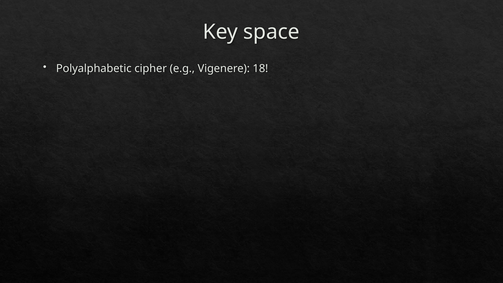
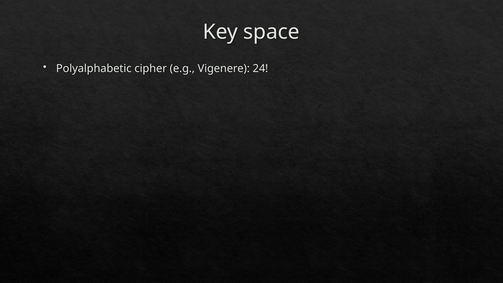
18: 18 -> 24 (260, 68)
